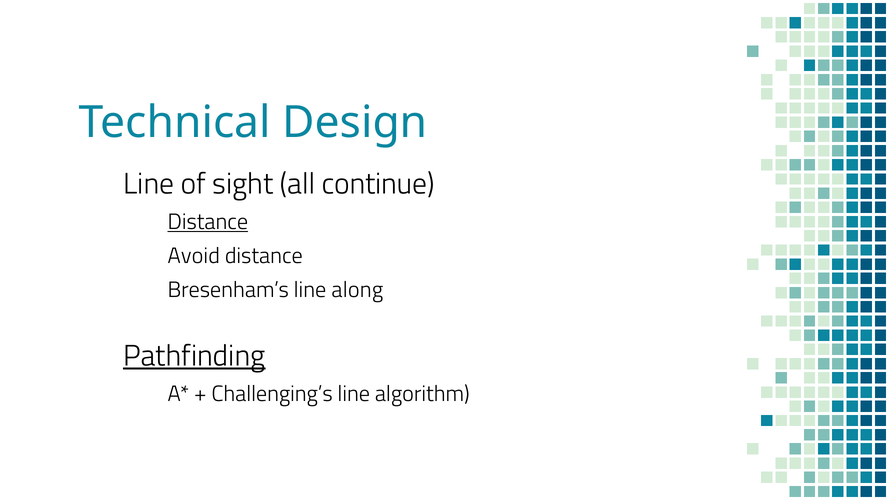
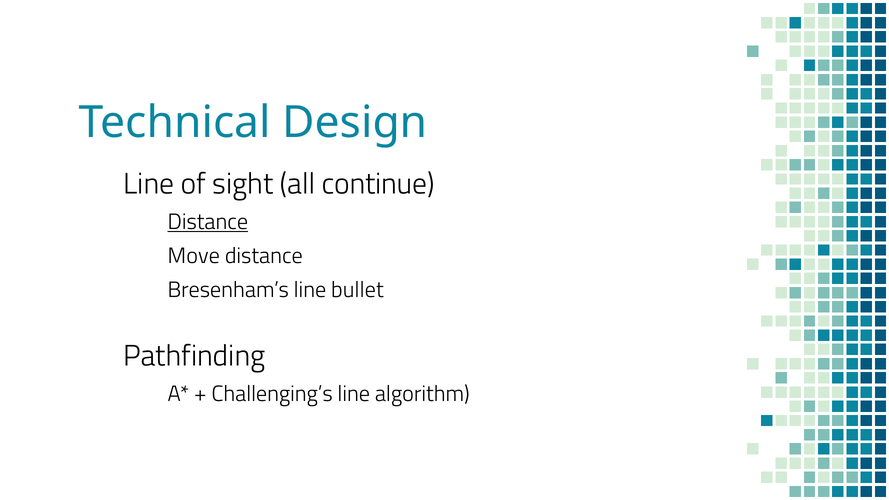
Avoid: Avoid -> Move (194, 256)
along: along -> bullet (357, 290)
Pathfinding underline: present -> none (194, 356)
